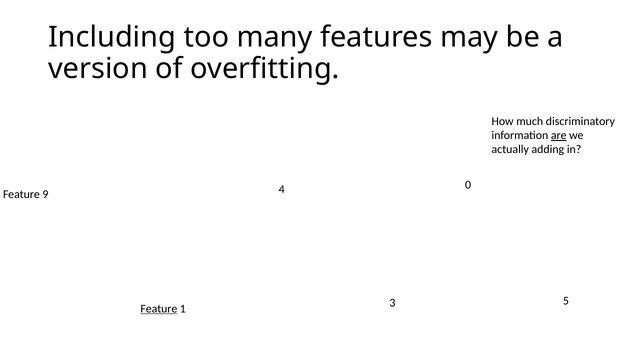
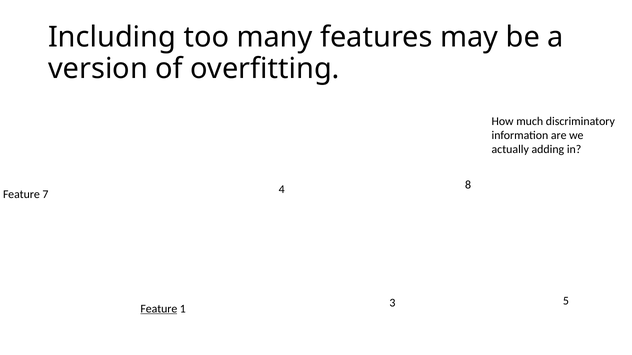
are underline: present -> none (559, 136)
0: 0 -> 8 (468, 185)
9: 9 -> 7 (45, 194)
